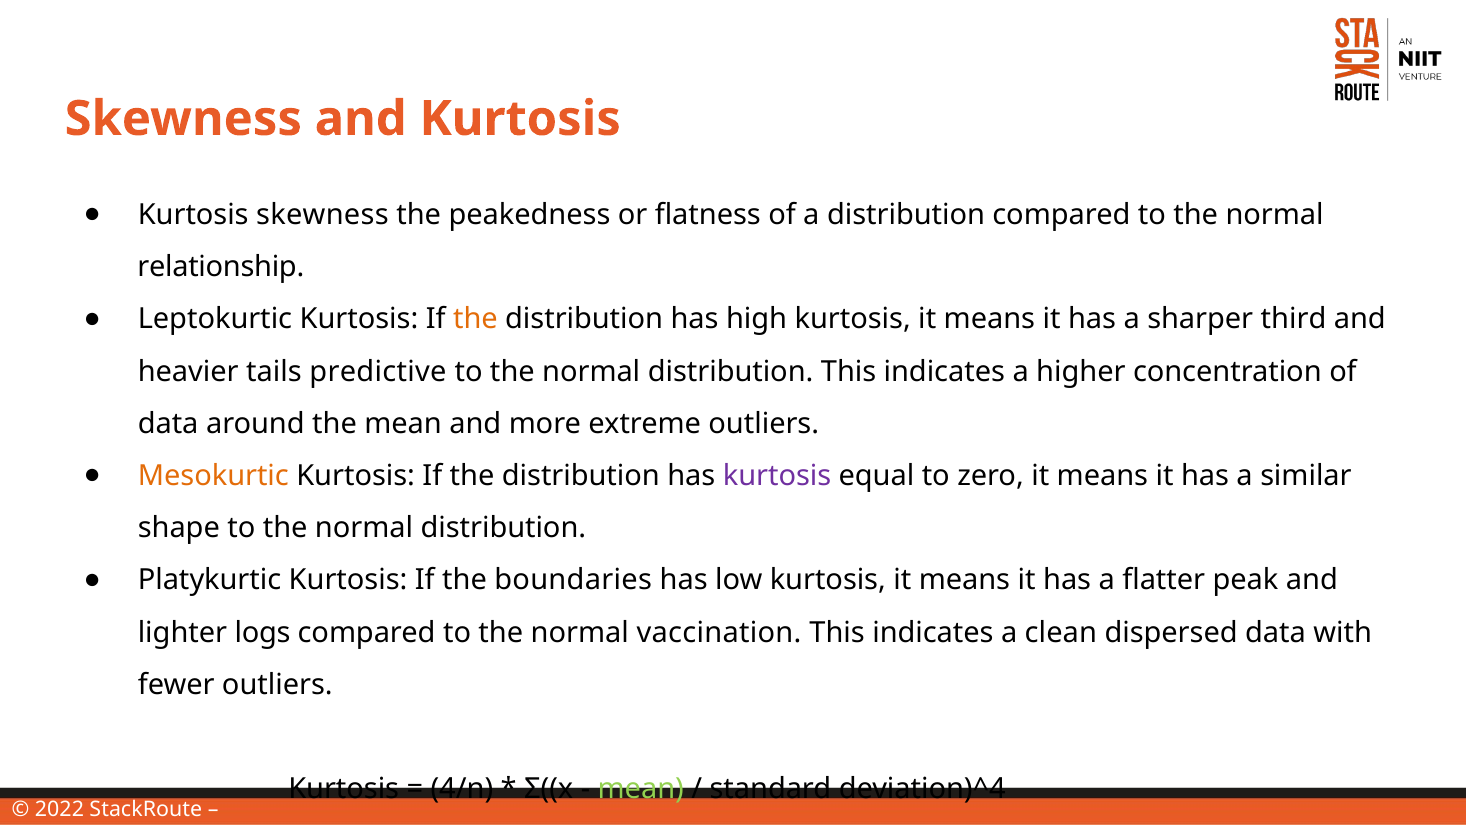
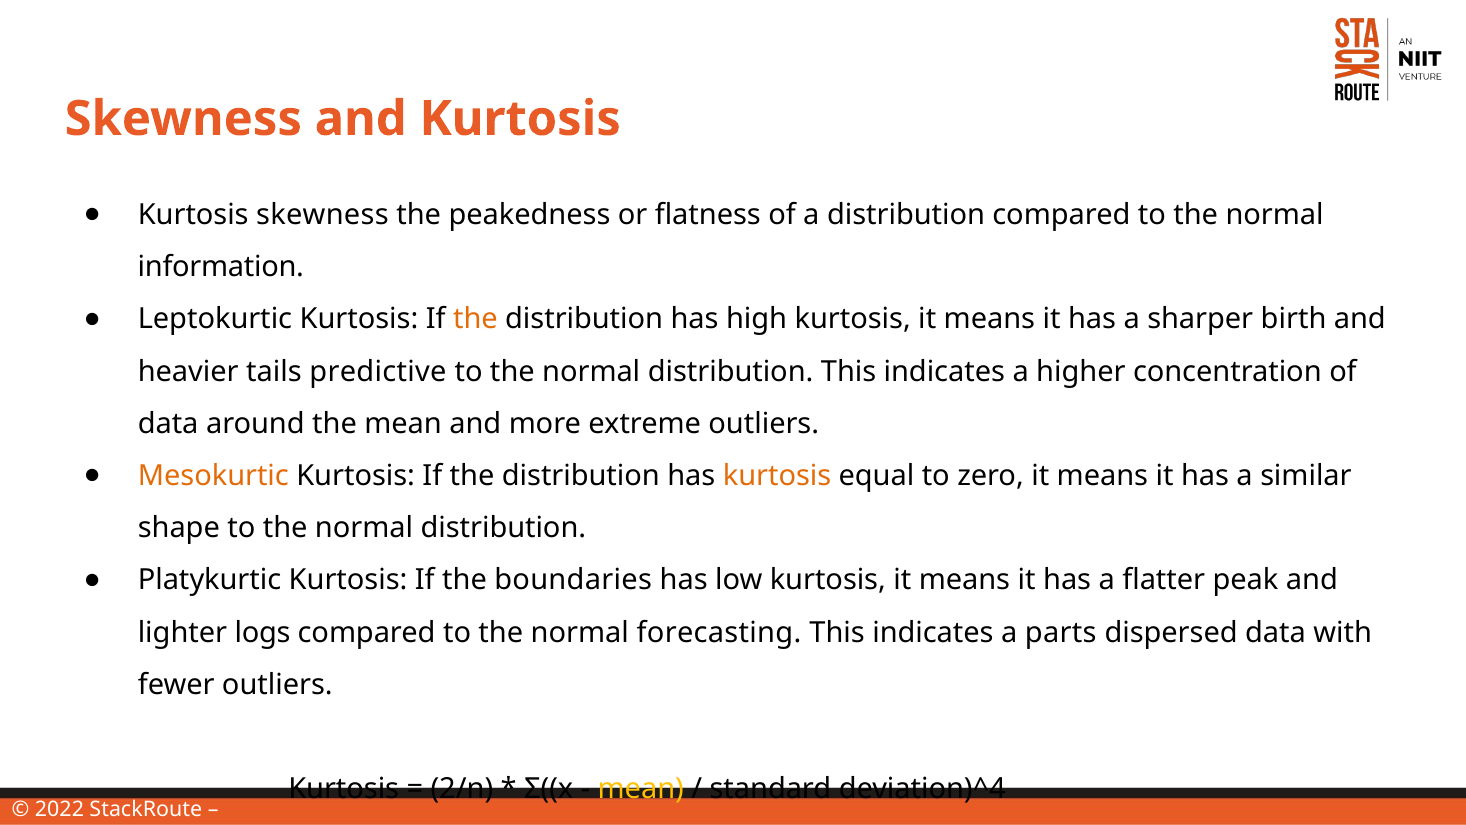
relationship: relationship -> information (221, 267)
third: third -> birth (1294, 319)
kurtosis colour: purple -> orange (777, 476)
vaccination: vaccination -> forecasting (719, 632)
clean: clean -> parts (1061, 632)
4/n: 4/n -> 2/n (462, 789)
mean colour: light green -> yellow (641, 789)
